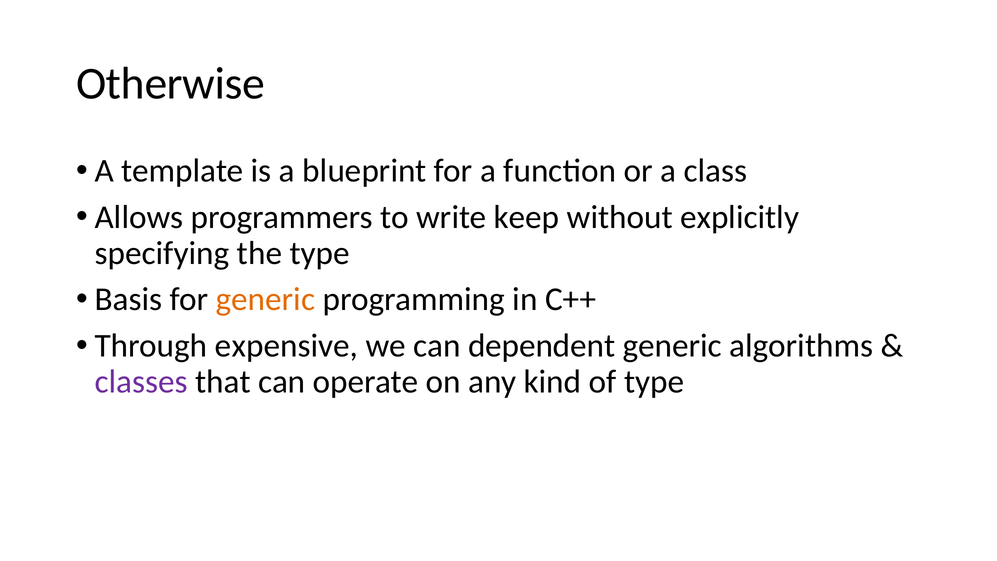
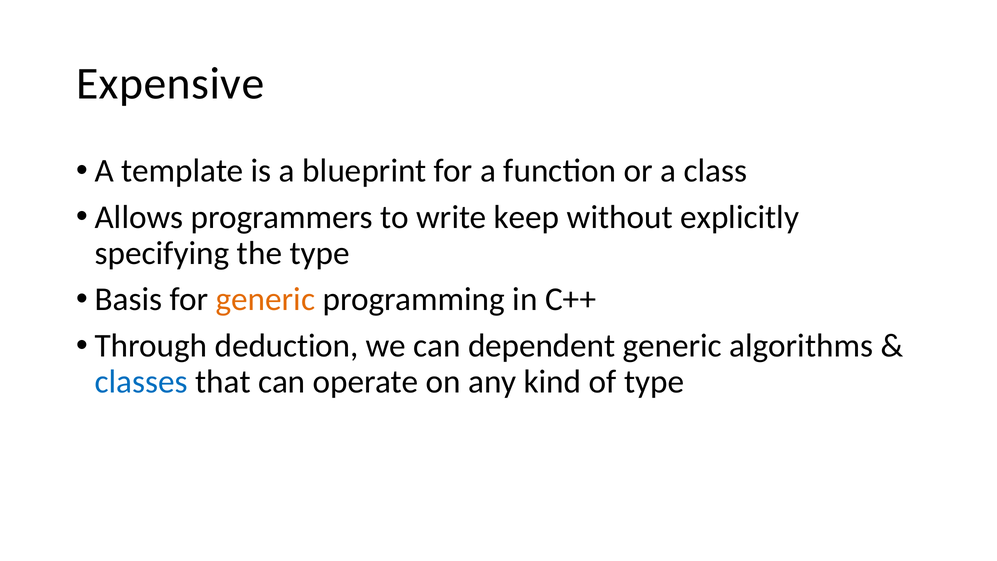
Otherwise: Otherwise -> Expensive (170, 84)
expensive: expensive -> deduction (287, 346)
classes colour: purple -> blue (141, 382)
